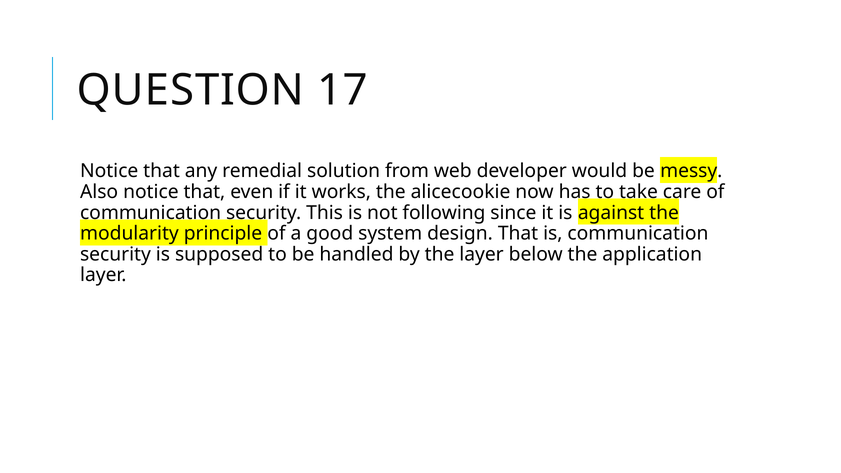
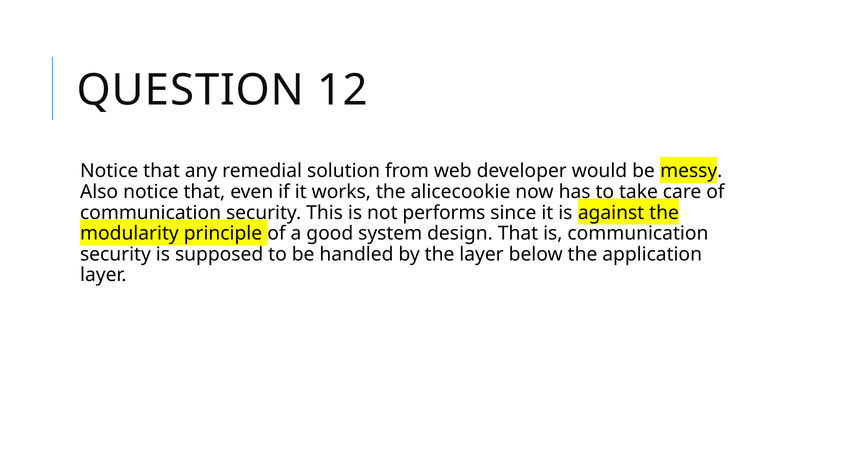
17: 17 -> 12 (343, 90)
following: following -> performs (444, 213)
